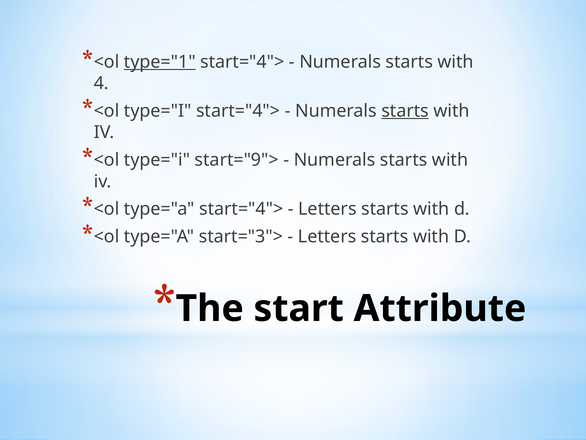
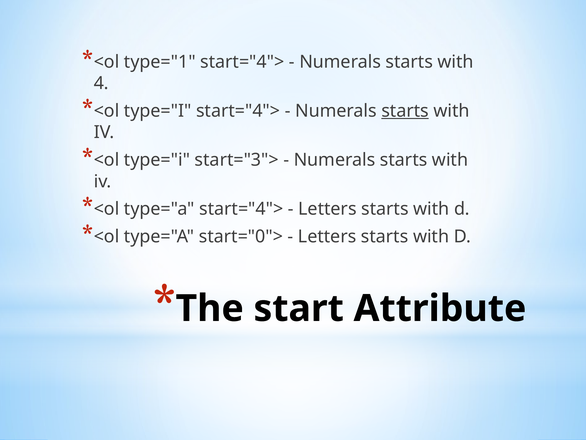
type="1 underline: present -> none (160, 62)
start="9">: start="9"> -> start="3"> (237, 160)
start="3">: start="3"> -> start="0"> (241, 236)
